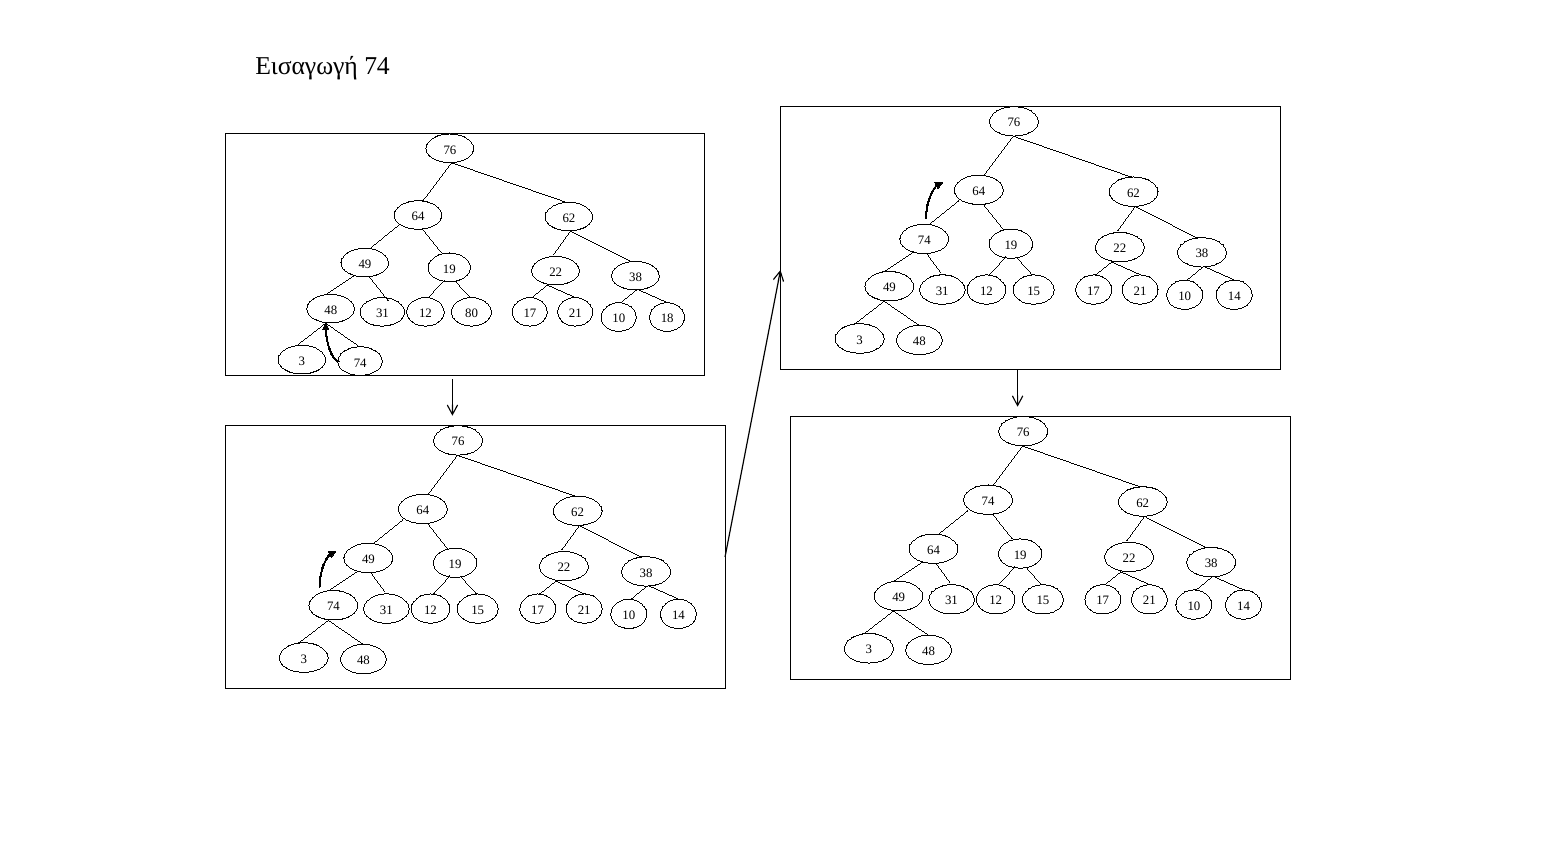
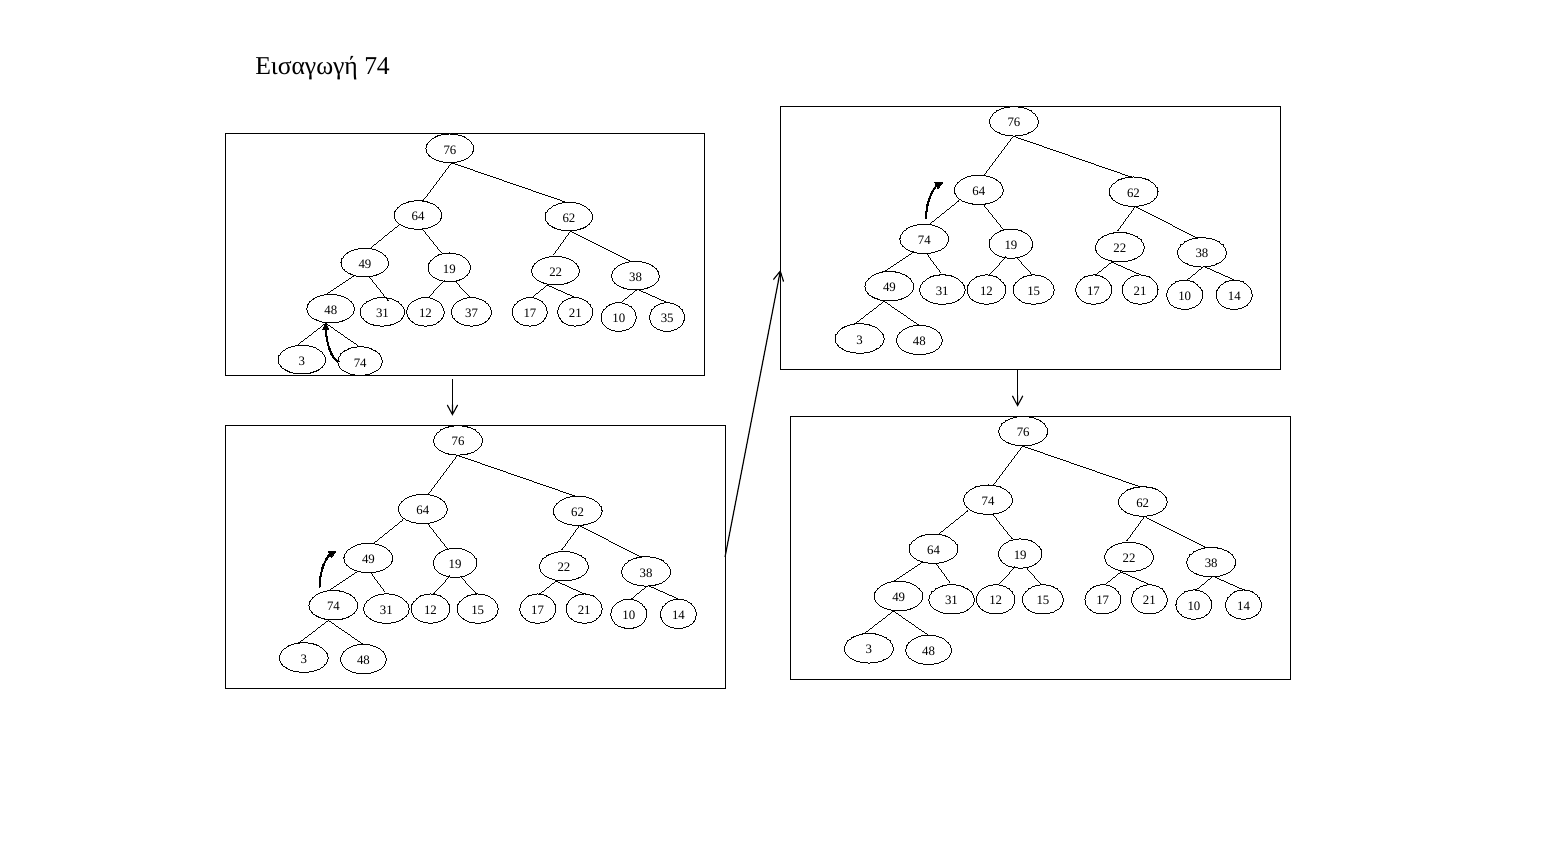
80: 80 -> 37 (472, 314)
18: 18 -> 35 (667, 319)
